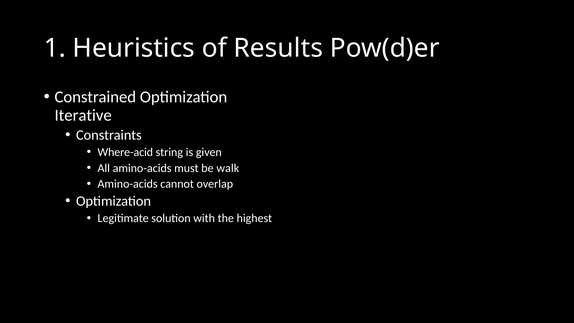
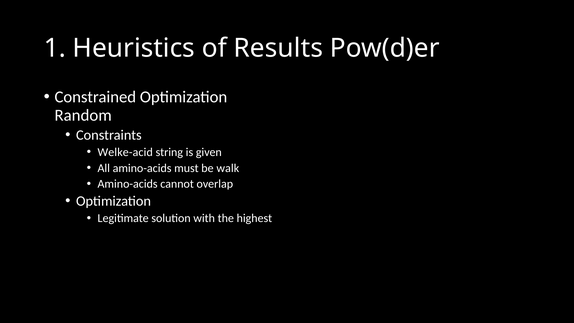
Iterative: Iterative -> Random (83, 115)
Where-acid: Where-acid -> Welke-acid (125, 152)
